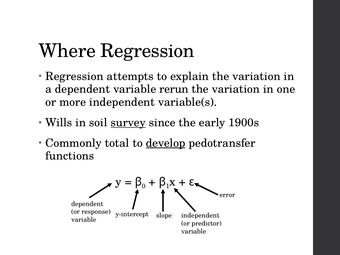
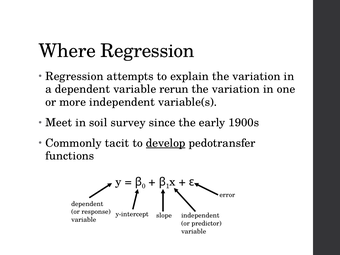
Wills: Wills -> Meet (59, 123)
survey underline: present -> none (128, 123)
total: total -> tacit (117, 143)
